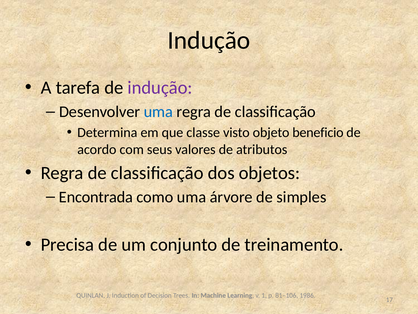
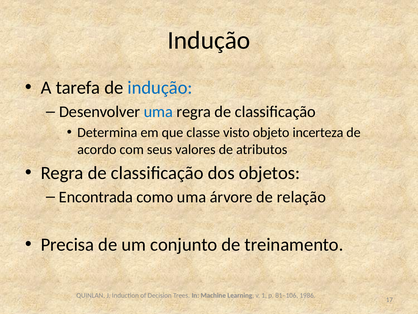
indução colour: purple -> blue (160, 88)
beneficio: beneficio -> incerteza (318, 132)
simples: simples -> relação (301, 197)
